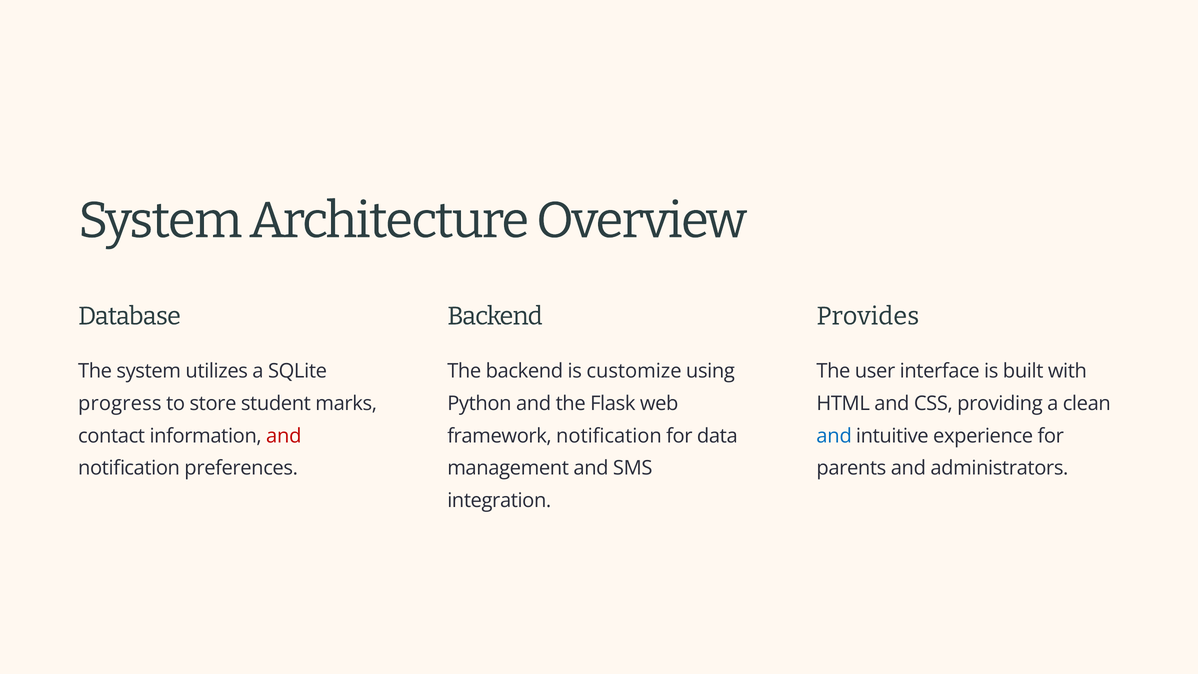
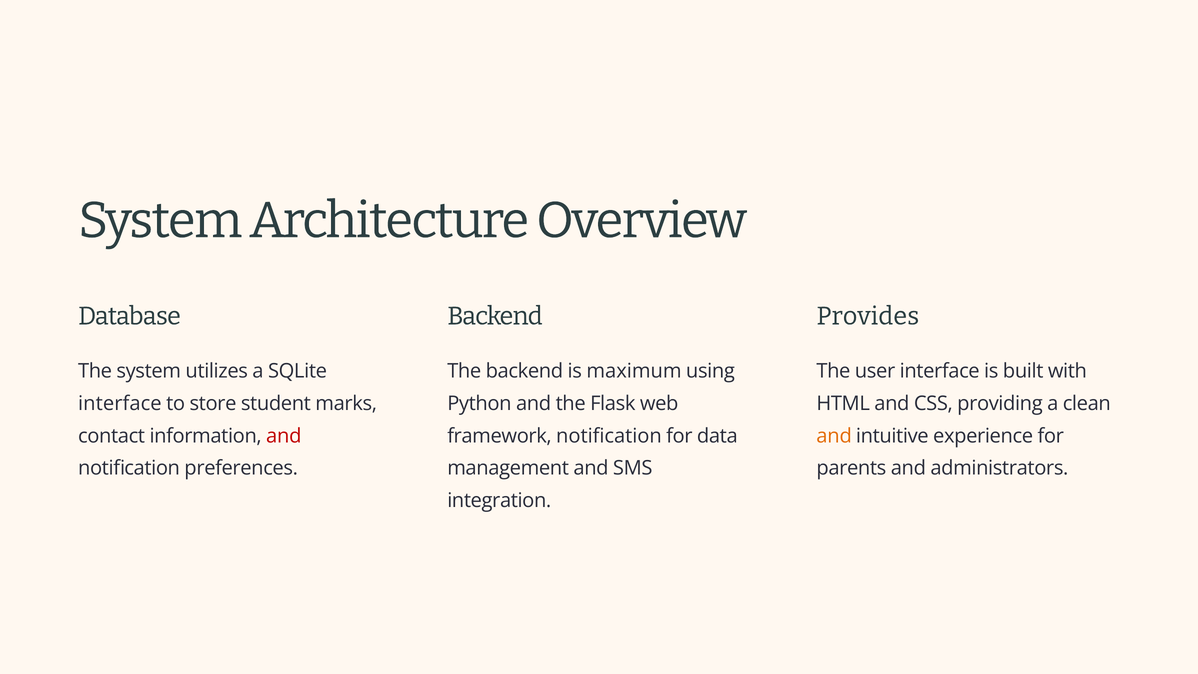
customize: customize -> maximum (634, 371)
progress: progress -> interface (120, 404)
and colour: blue -> orange (834, 436)
